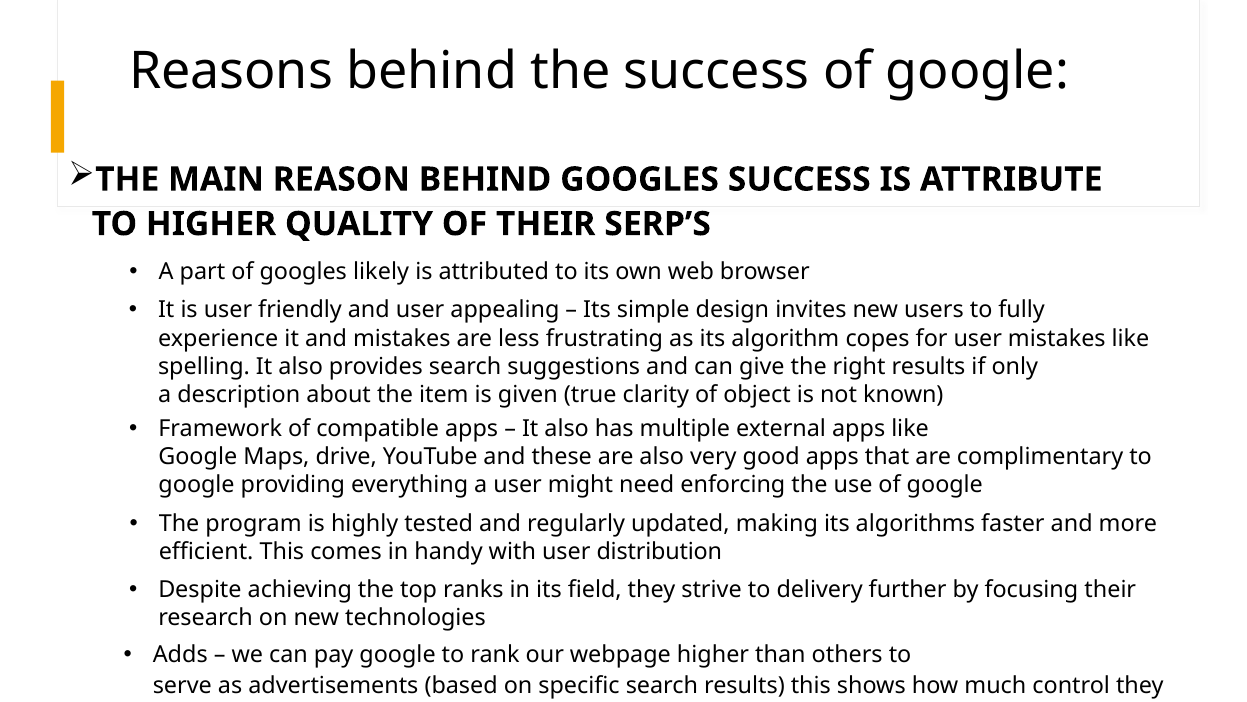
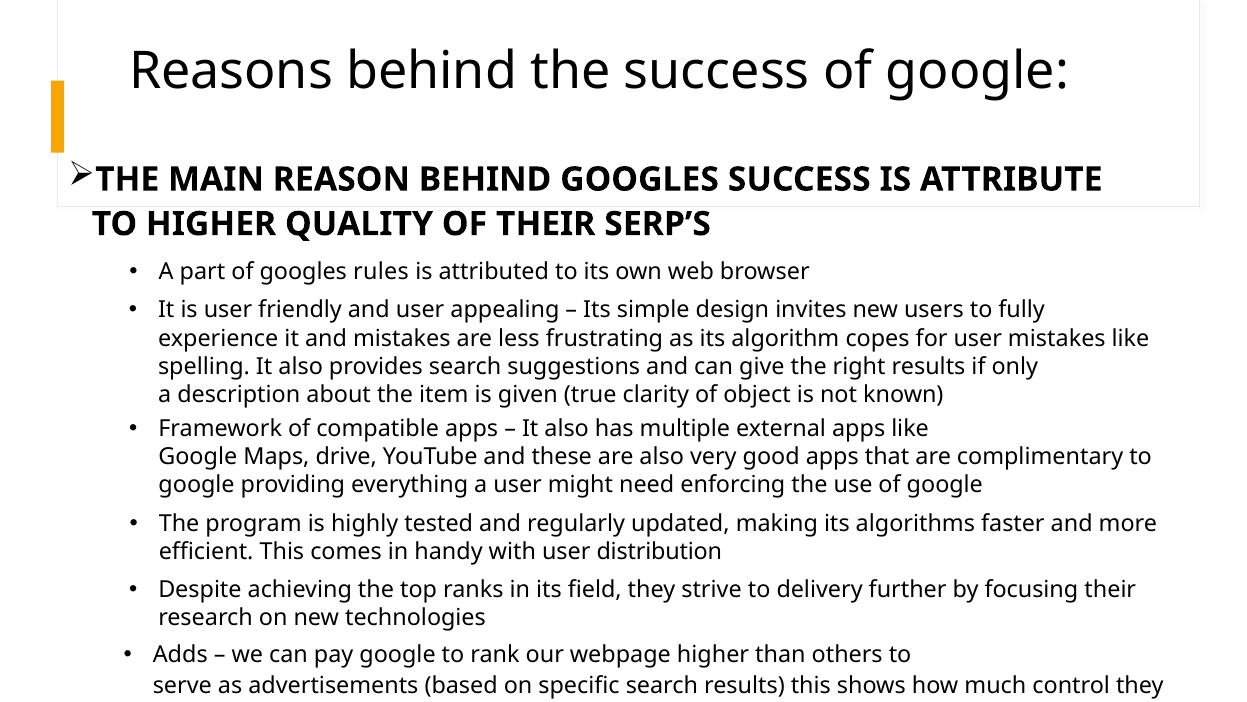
likely: likely -> rules (381, 272)
